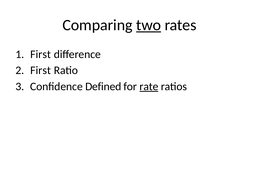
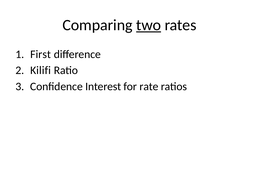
First: First -> Kilifi (41, 70)
Defined: Defined -> Interest (103, 87)
rate underline: present -> none (149, 87)
